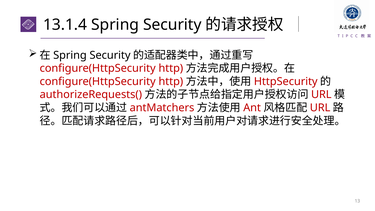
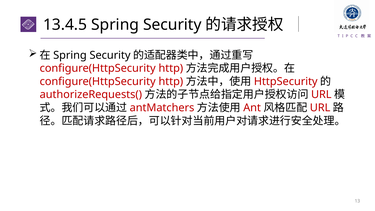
13.1.4: 13.1.4 -> 13.4.5 (65, 25)
